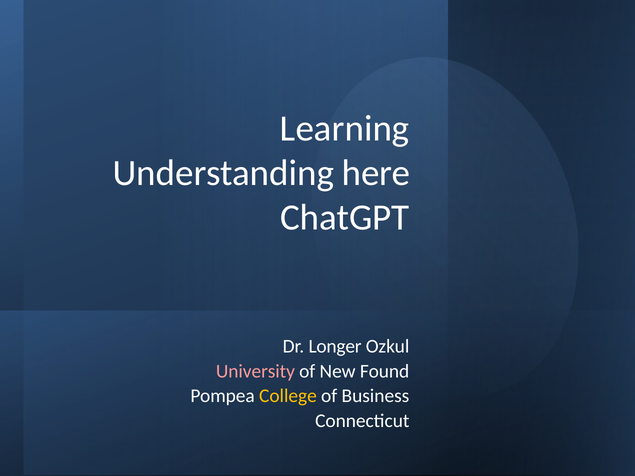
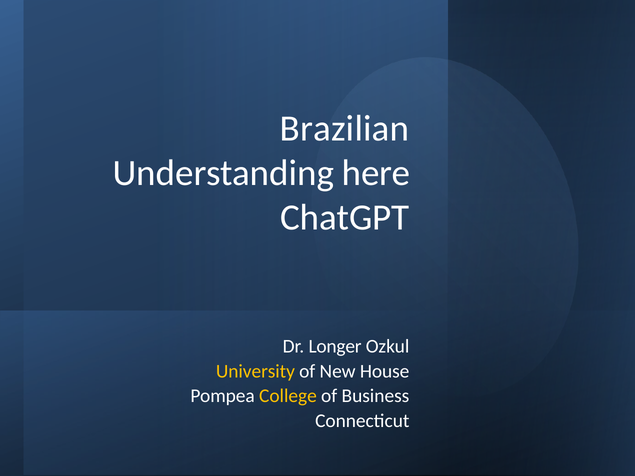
Learning: Learning -> Brazilian (345, 128)
University colour: pink -> yellow (255, 371)
Found: Found -> House (385, 371)
